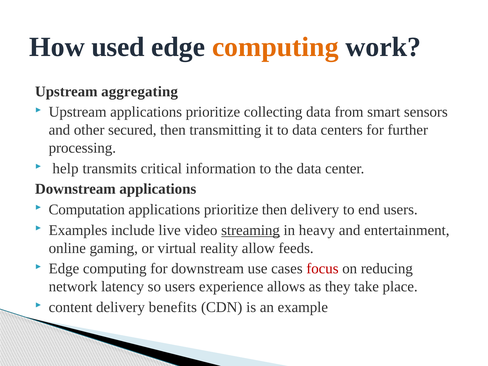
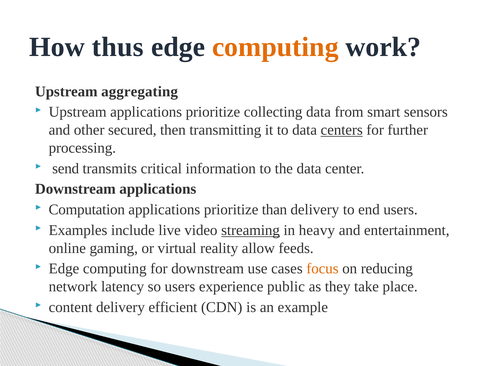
used: used -> thus (118, 47)
centers underline: none -> present (342, 130)
help: help -> send (66, 168)
prioritize then: then -> than (275, 210)
focus colour: red -> orange (322, 269)
allows: allows -> public (286, 287)
benefits: benefits -> efficient (173, 307)
